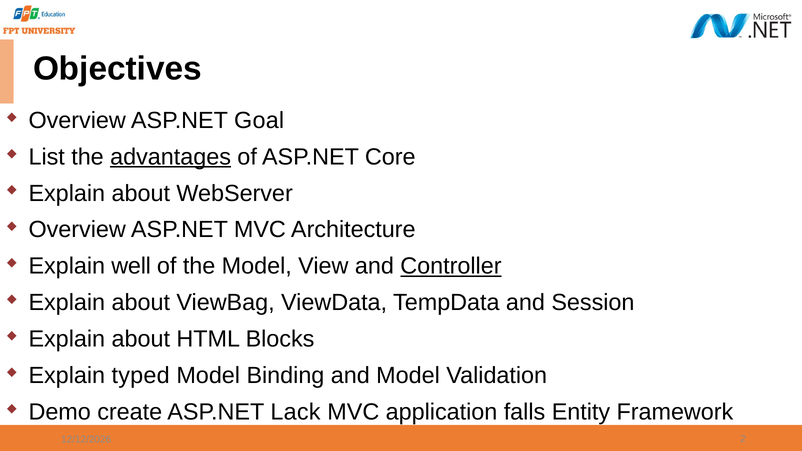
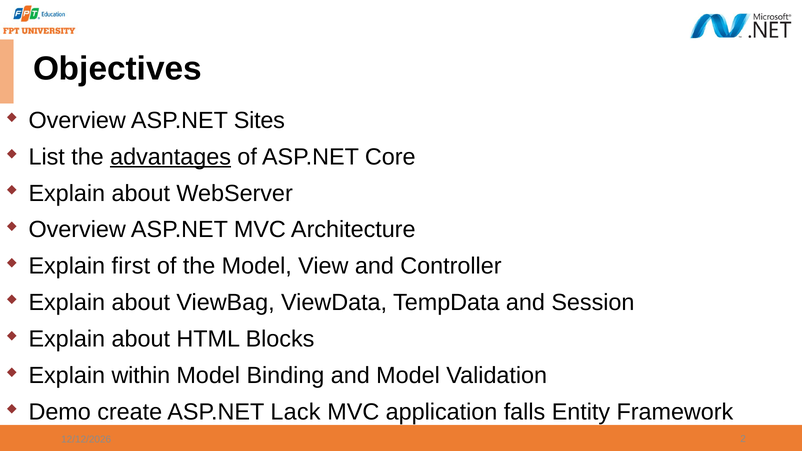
Goal: Goal -> Sites (259, 120)
well: well -> first (131, 266)
Controller underline: present -> none (451, 266)
typed: typed -> within (141, 376)
